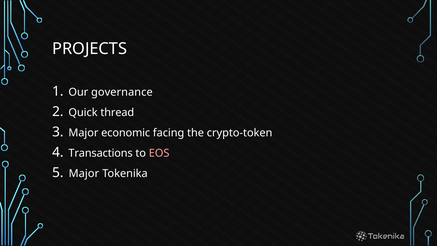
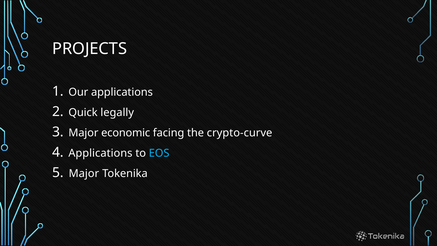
Our governance: governance -> applications (122, 92)
thread: thread -> legally (117, 112)
crypto-token: crypto-token -> crypto-curve (240, 133)
Transactions: Transactions -> Applications (100, 153)
EOS colour: pink -> light blue (159, 153)
